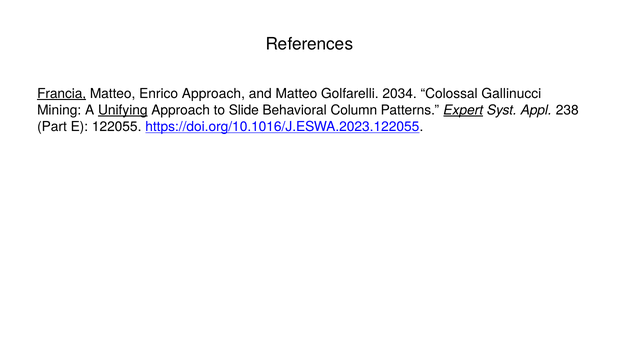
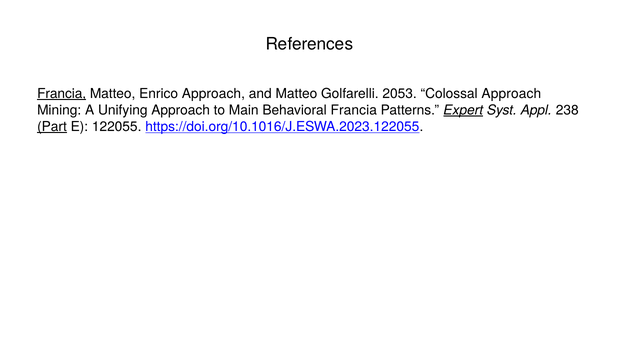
2034: 2034 -> 2053 (400, 94)
Colossal Gallinucci: Gallinucci -> Approach (511, 94)
Unifying underline: present -> none (123, 110)
Slide: Slide -> Main (244, 110)
Behavioral Column: Column -> Francia (354, 110)
Part underline: none -> present (52, 127)
